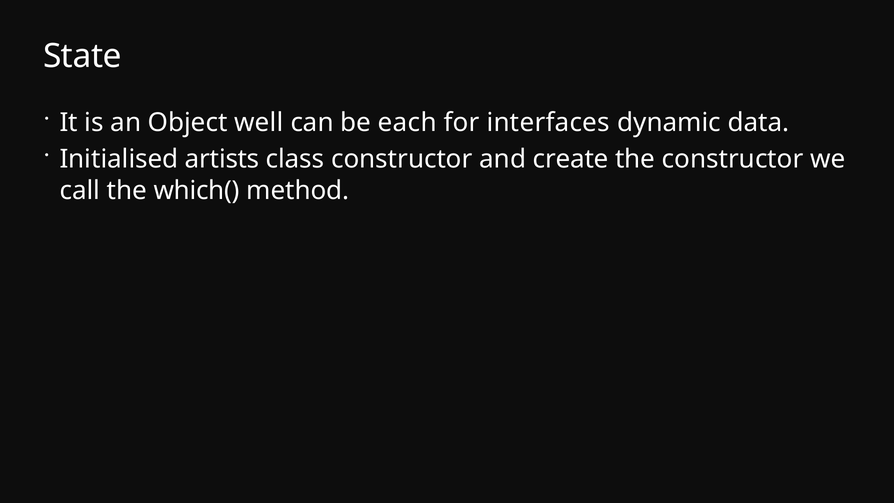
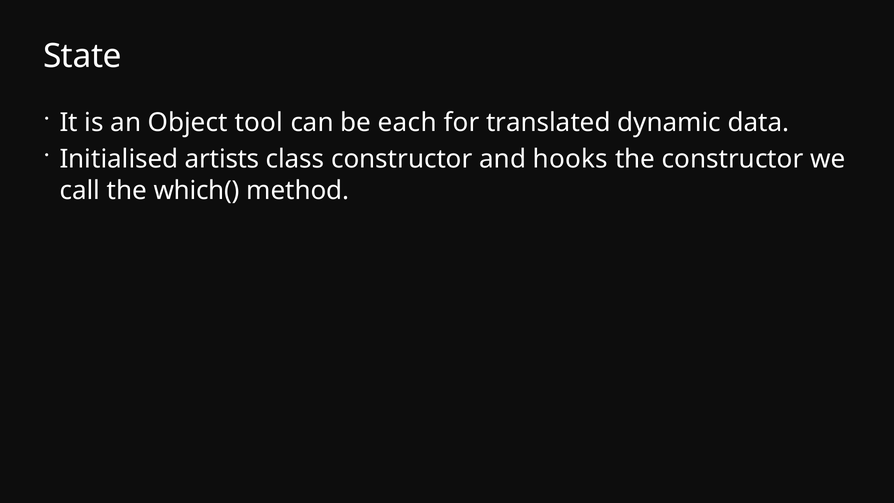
well: well -> tool (259, 123)
interfaces: interfaces -> translated (548, 123)
create: create -> hooks (570, 159)
